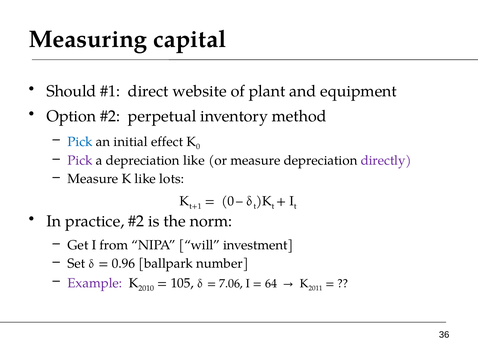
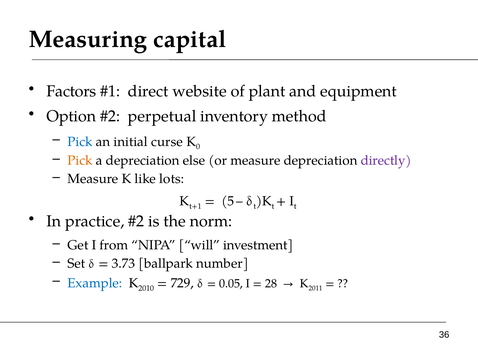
Should: Should -> Factors (71, 91)
effect: effect -> curse (167, 142)
Pick colour: purple -> orange (80, 161)
depreciation like: like -> else (194, 161)
0: 0 -> 5 (228, 201)
0.96: 0.96 -> 3.73 (124, 264)
Example colour: purple -> blue (95, 284)
105: 105 -> 729 (182, 284)
7.06: 7.06 -> 0.05 (231, 284)
64: 64 -> 28 (271, 284)
